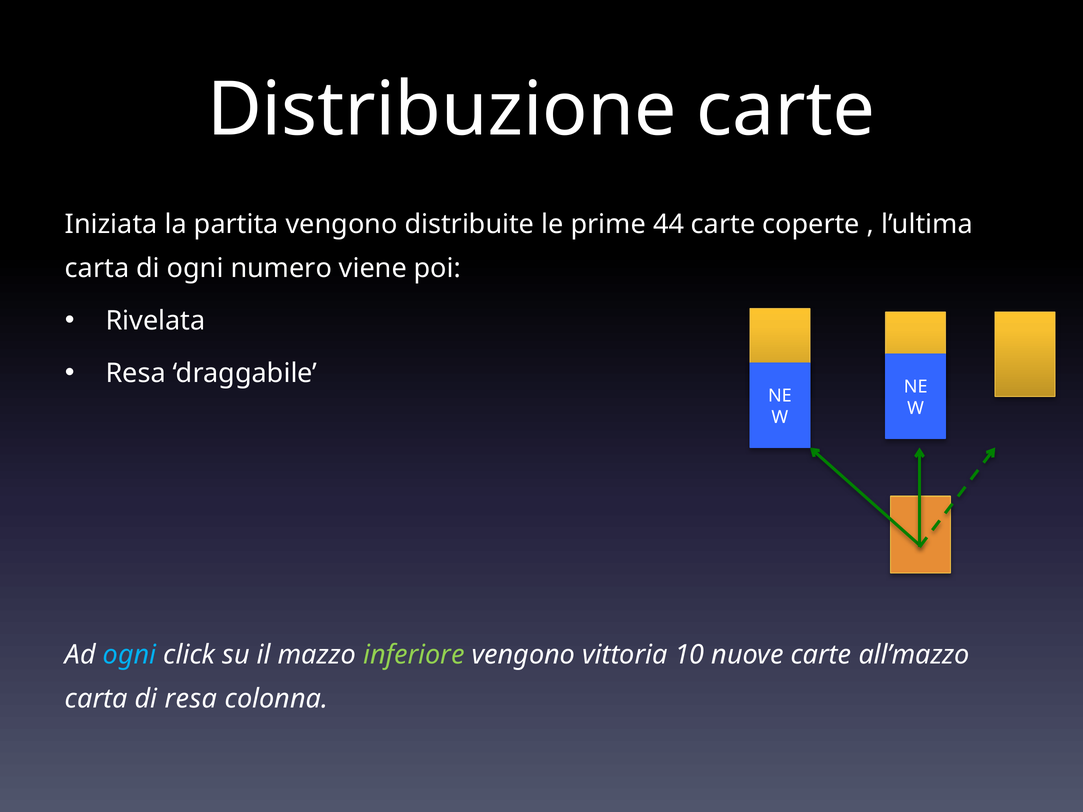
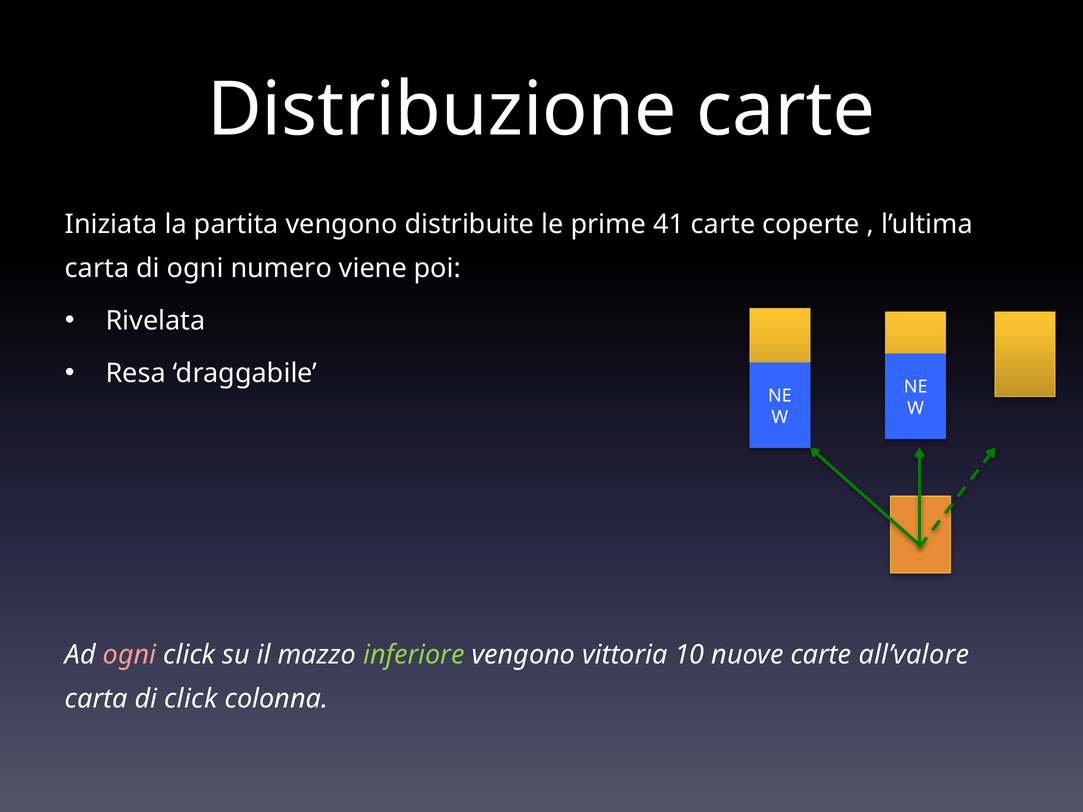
44: 44 -> 41 (669, 224)
ogni colour: light blue -> pink (130, 655)
all’mazzo: all’mazzo -> all’valore (914, 655)
di resa: resa -> click (191, 699)
